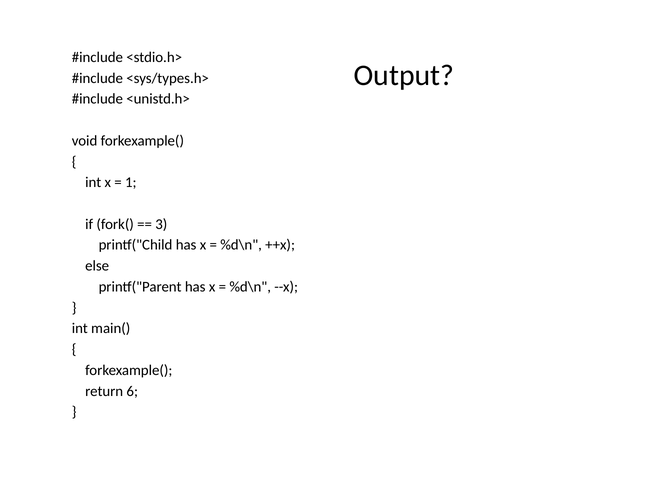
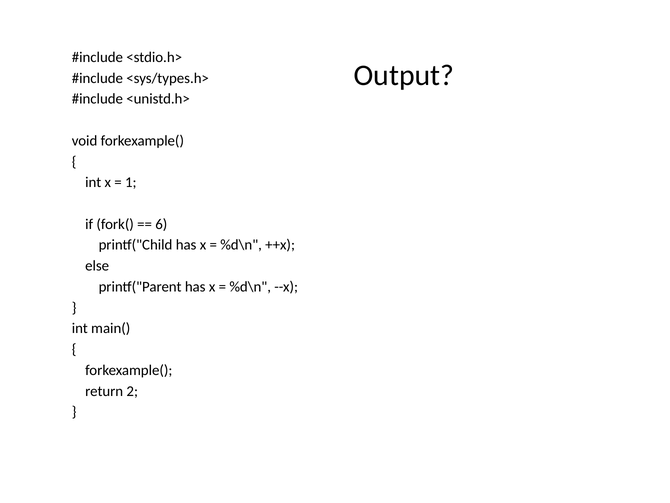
3: 3 -> 6 (161, 224)
6: 6 -> 2 (132, 391)
